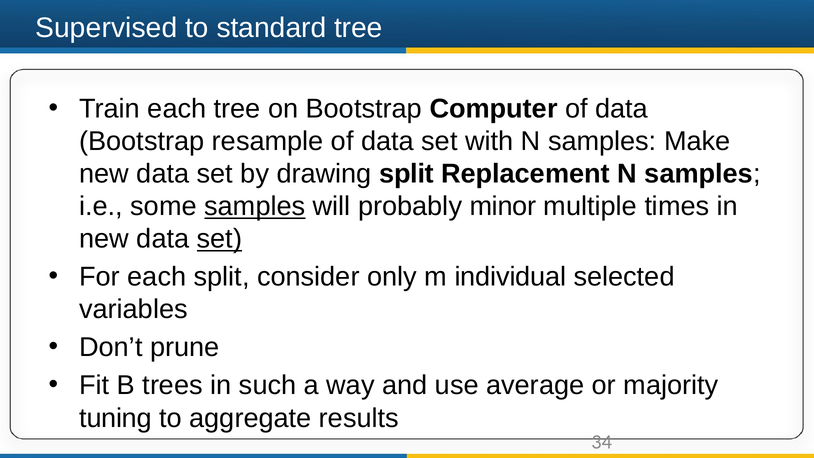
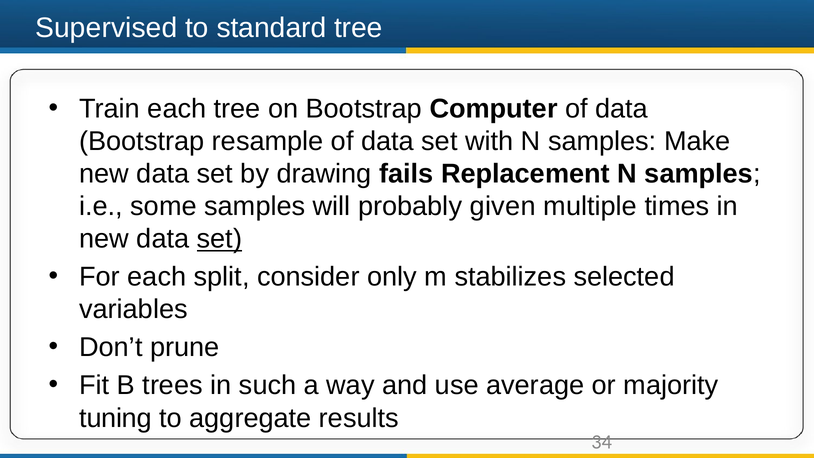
drawing split: split -> fails (406, 174)
samples underline: present -> none (255, 206)
minor: minor -> given (503, 206)
individual: individual -> stabilizes (510, 277)
